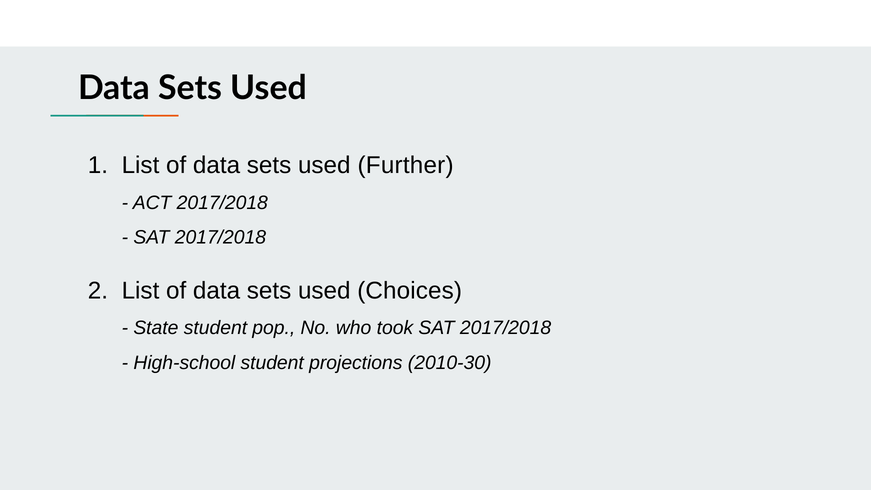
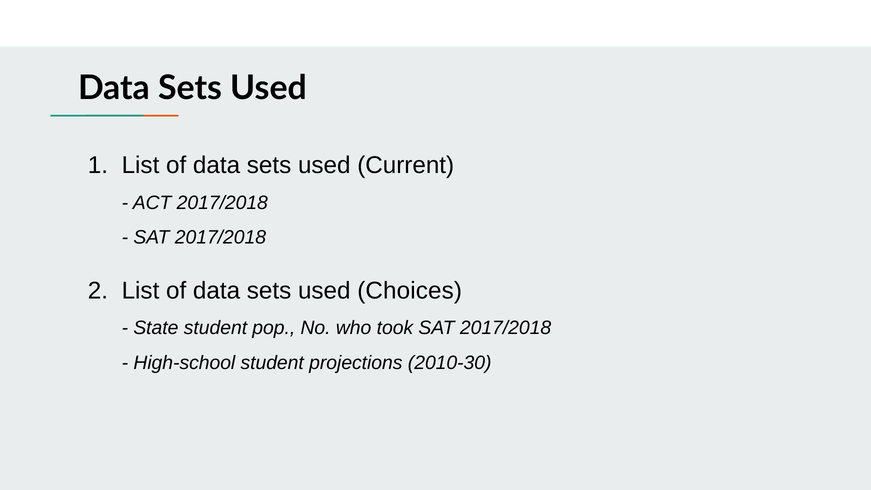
Further: Further -> Current (406, 165)
